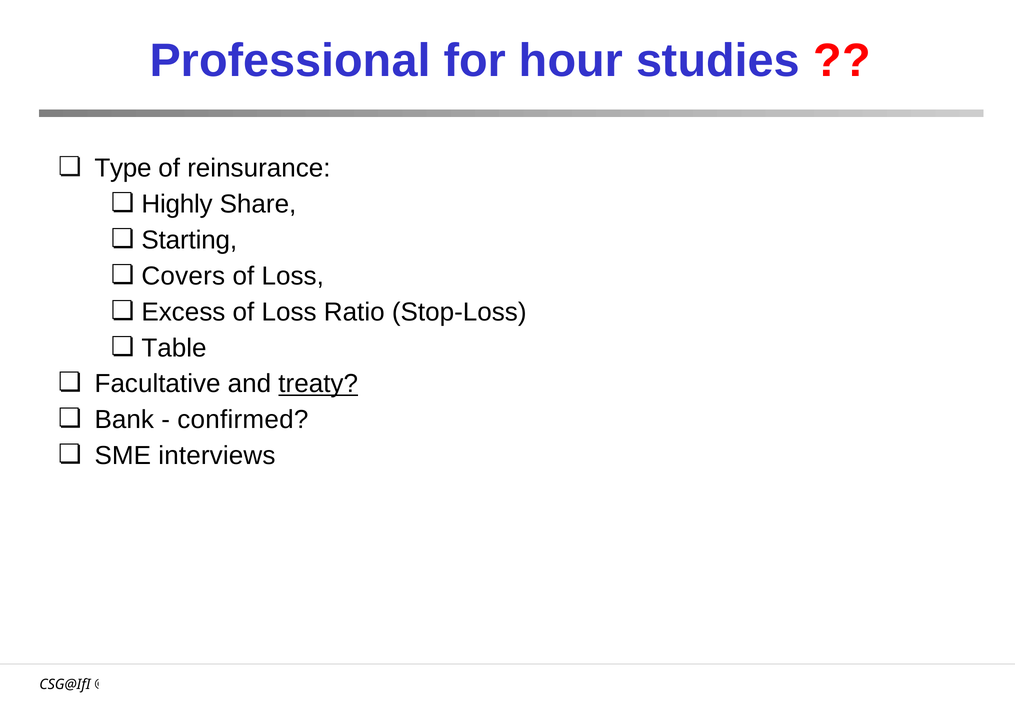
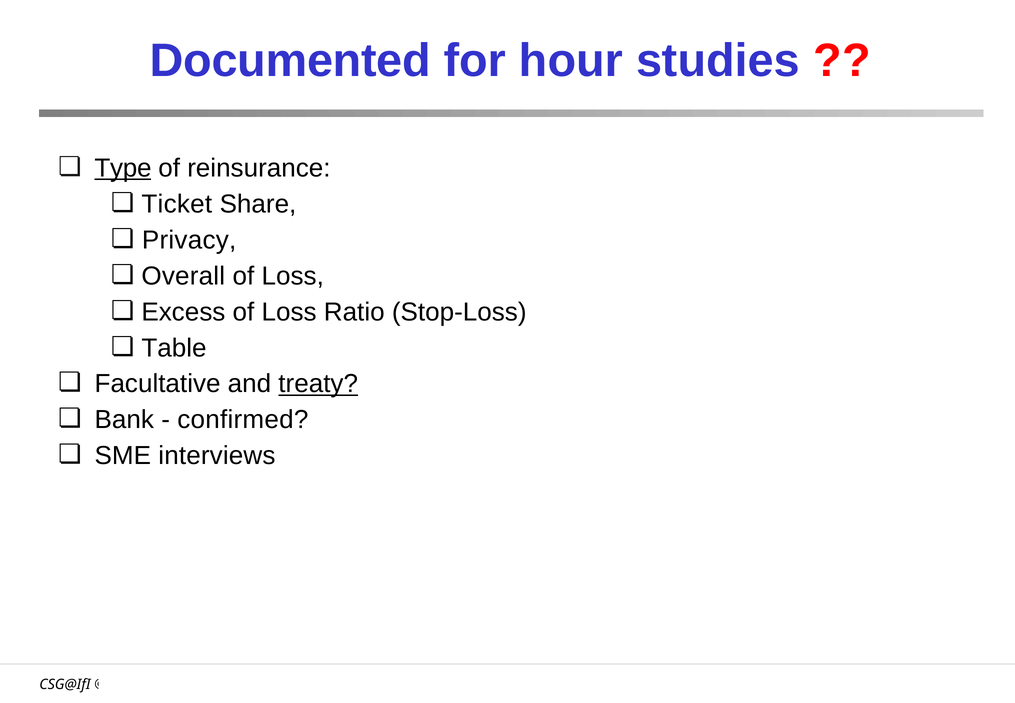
Professional: Professional -> Documented (290, 61)
Type underline: none -> present (123, 168)
Highly: Highly -> Ticket (177, 204)
Starting: Starting -> Privacy (189, 240)
Covers: Covers -> Overall (183, 276)
